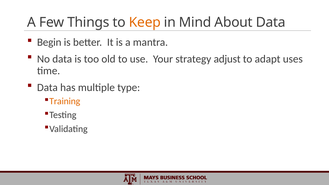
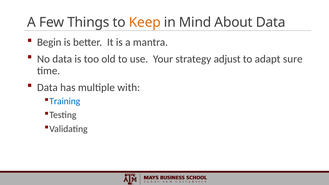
uses: uses -> sure (293, 59)
type: type -> with (129, 87)
Training colour: orange -> blue (65, 101)
